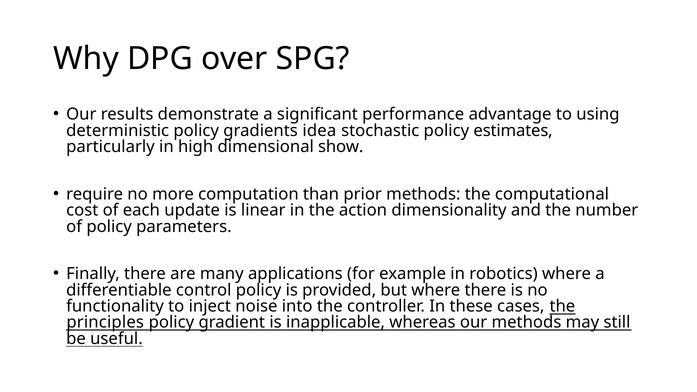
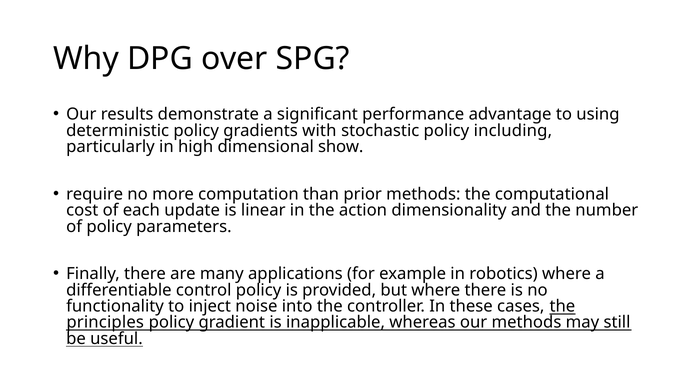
idea: idea -> with (319, 131)
estimates: estimates -> including (513, 131)
